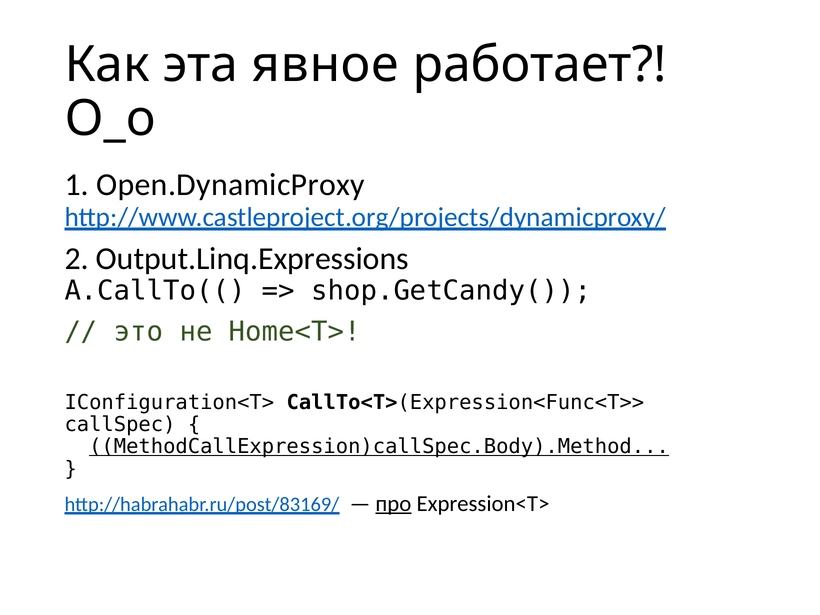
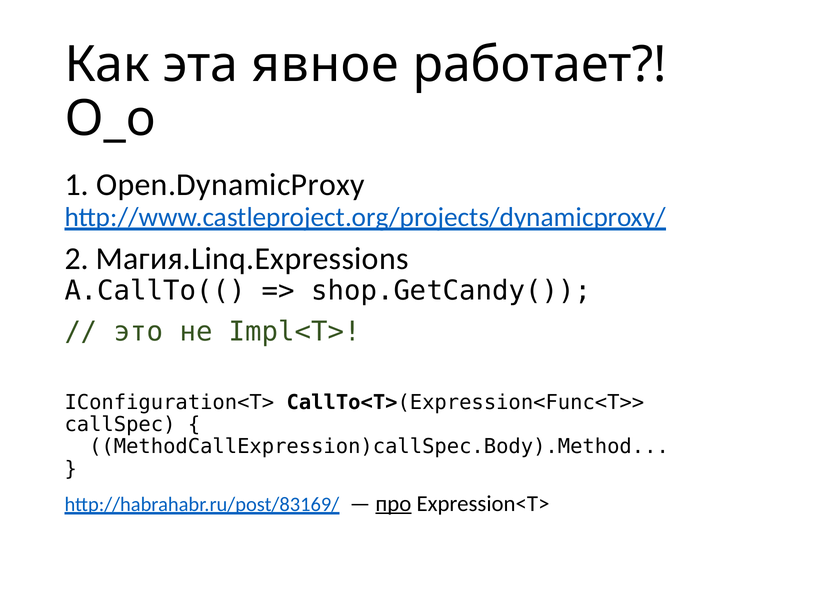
Output.Linq.Expressions: Output.Linq.Expressions -> Магия.Linq.Expressions (252, 259)
Home<T>: Home<T> -> Impl<T> (295, 332)
MethodCallExpression)callSpec.Body).Method underline: present -> none (379, 447)
